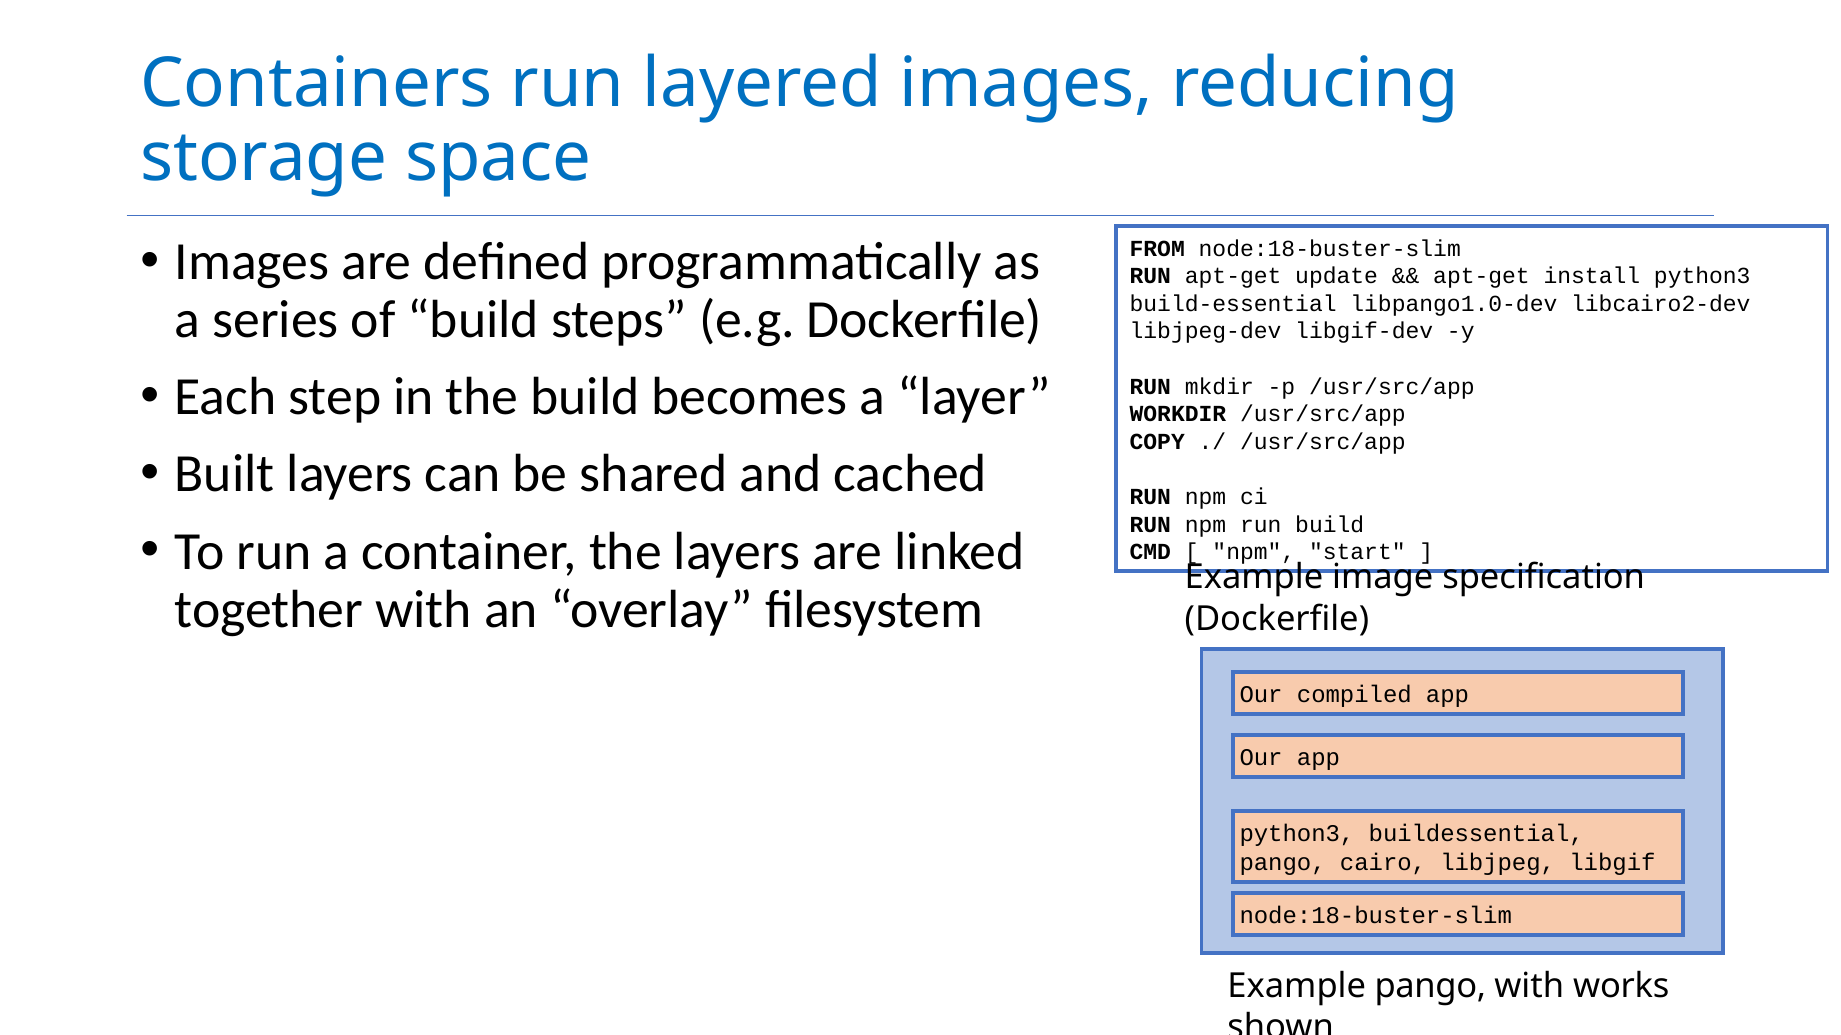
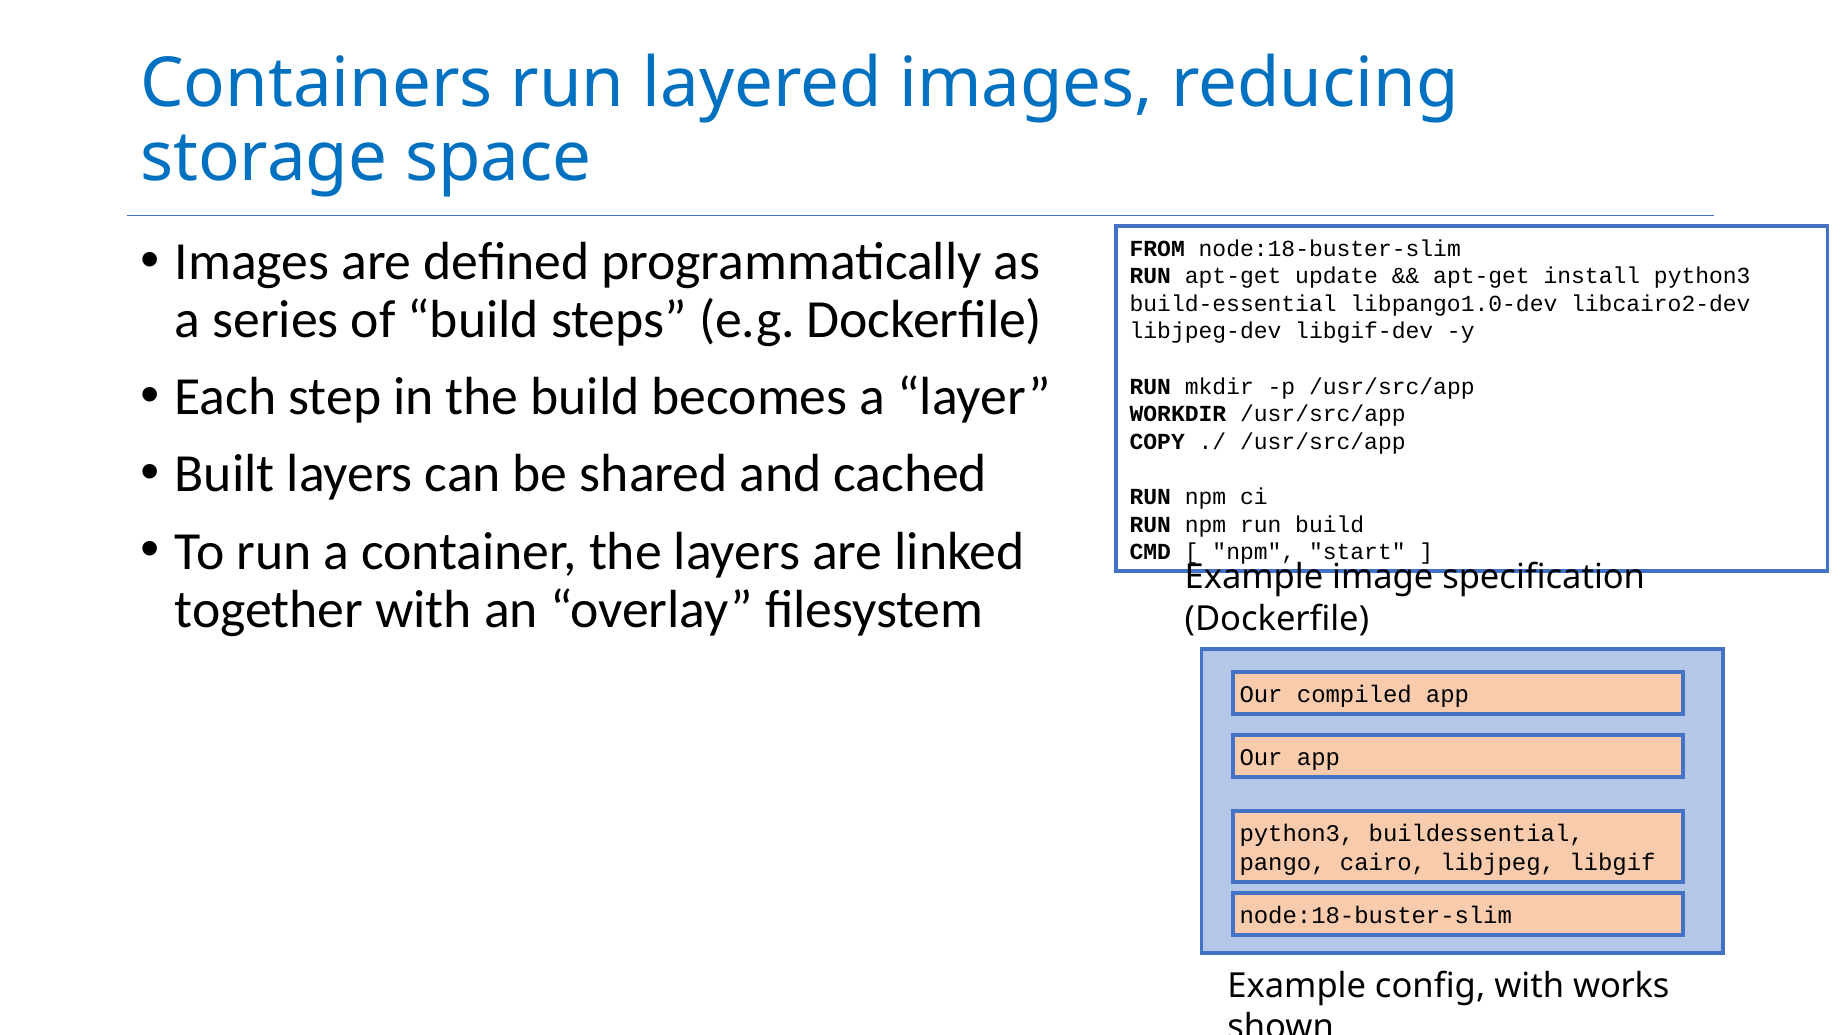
Example pango: pango -> config (1430, 986)
